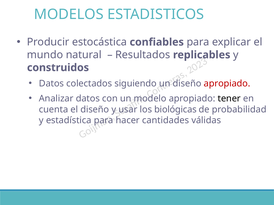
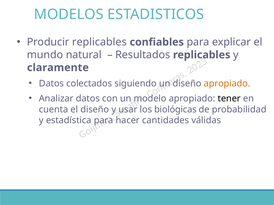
Producir estocástica: estocástica -> replicables (99, 42)
construidos: construidos -> claramente (58, 68)
apropiado colour: red -> orange (227, 84)
